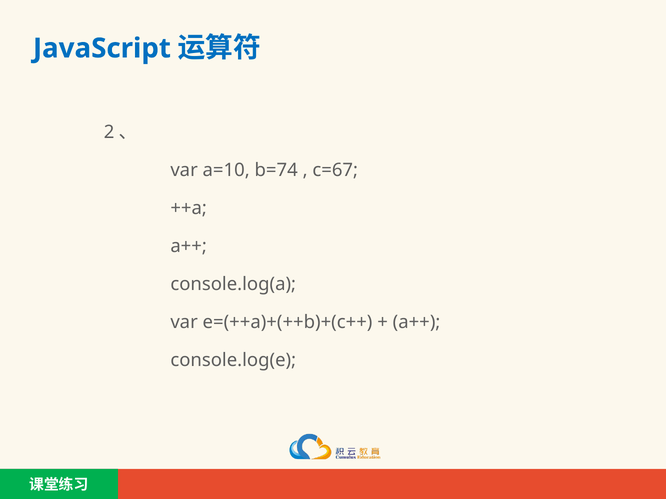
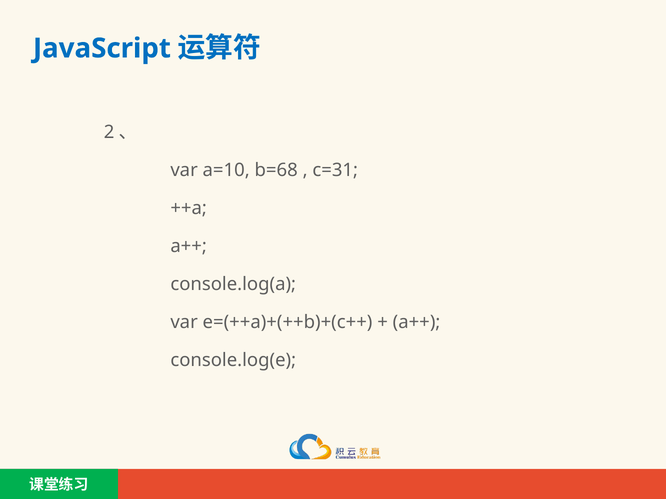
b=74: b=74 -> b=68 (276, 170)
c=67: c=67 -> c=31 (335, 170)
